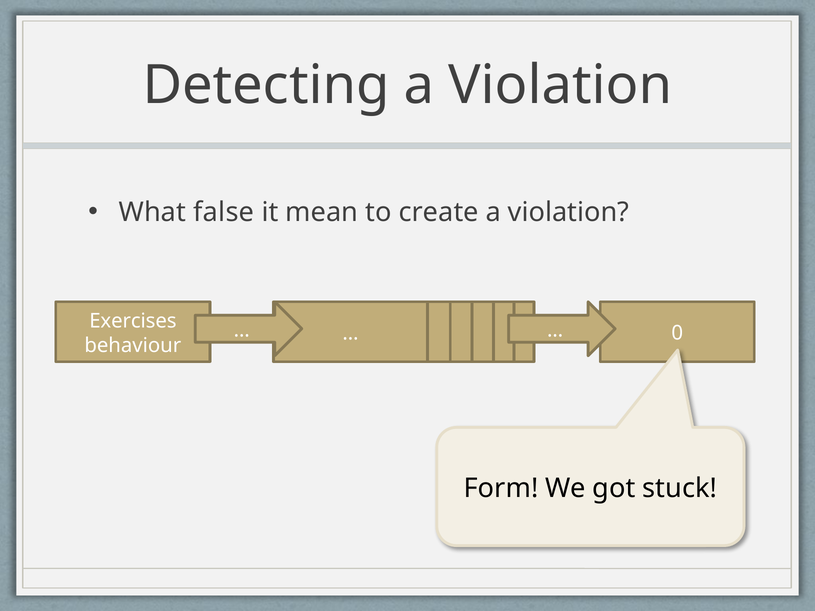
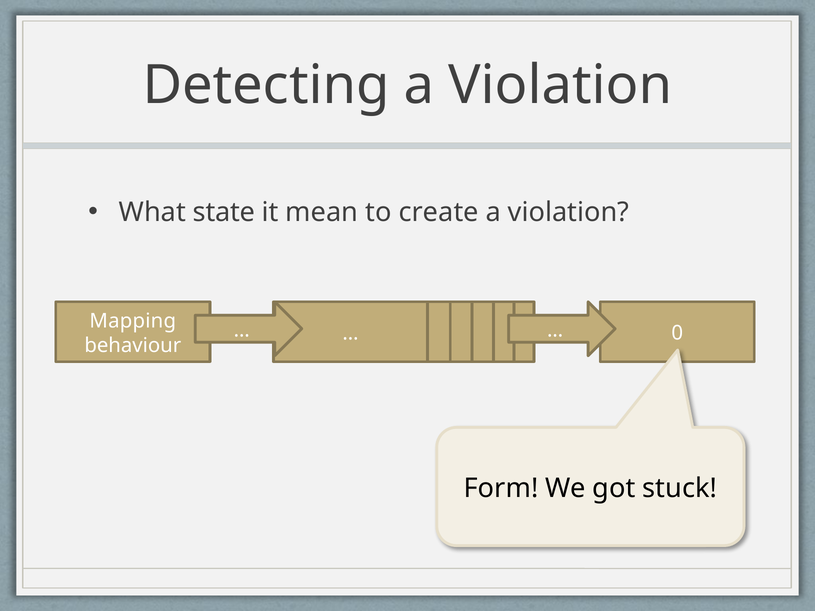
false: false -> state (224, 212)
Exercises: Exercises -> Mapping (133, 321)
